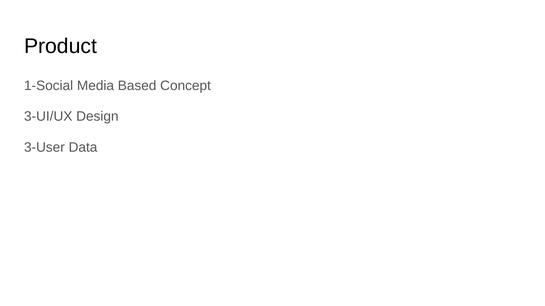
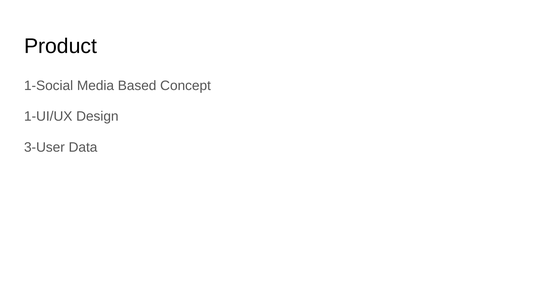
3-UI/UX: 3-UI/UX -> 1-UI/UX (48, 117)
